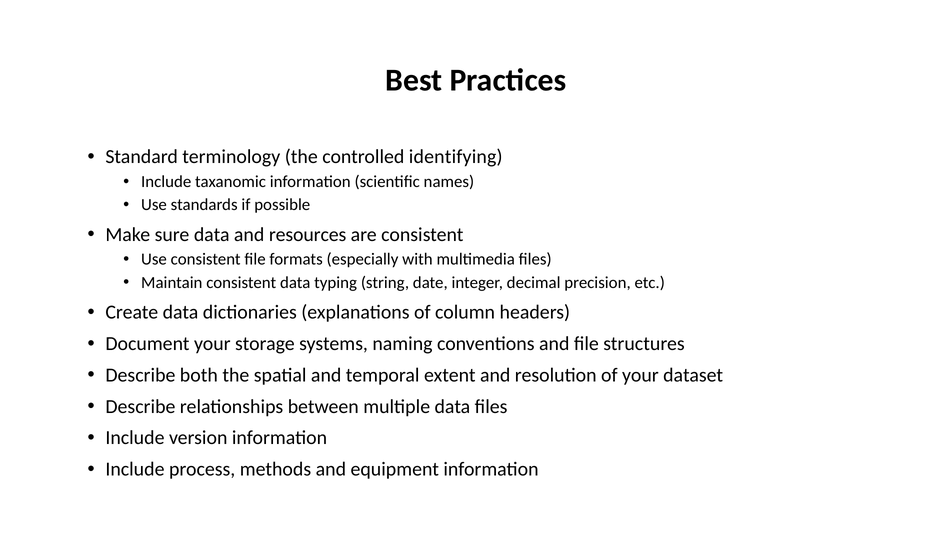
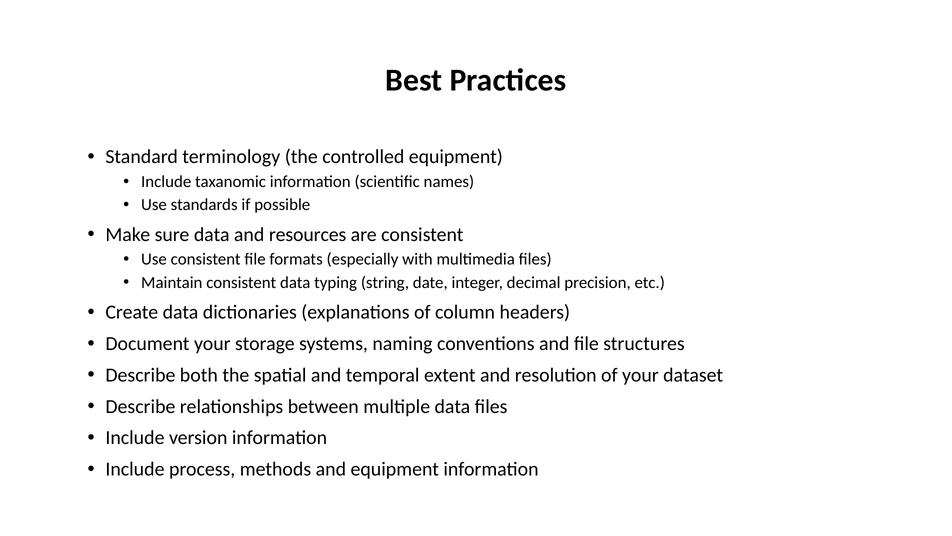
controlled identifying: identifying -> equipment (456, 157)
